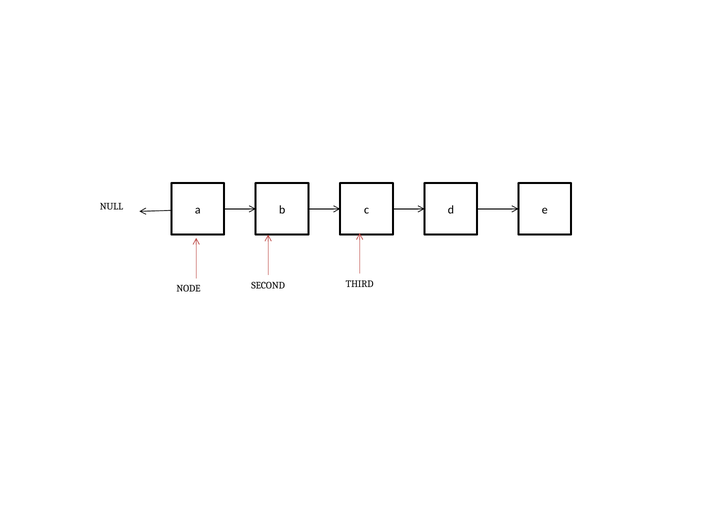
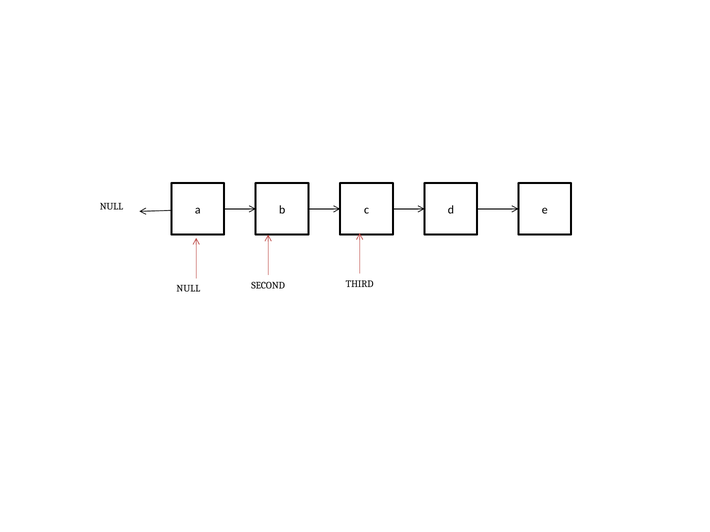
NODE: NODE -> NULL (188, 289)
